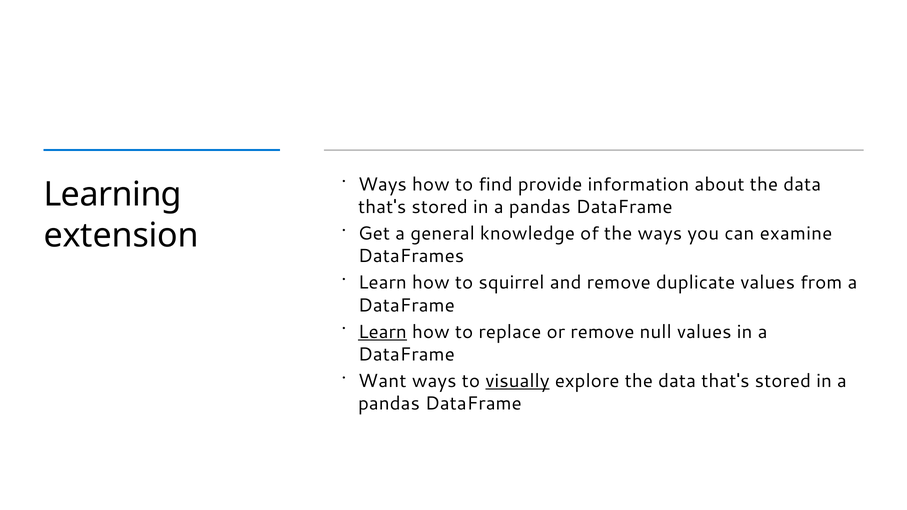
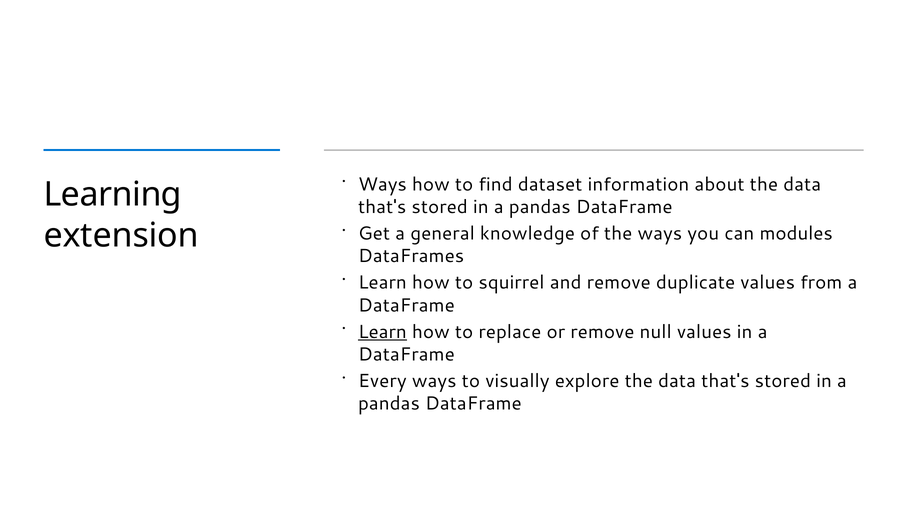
provide: provide -> dataset (550, 184)
examine: examine -> modules (796, 234)
Want: Want -> Every (382, 381)
visually underline: present -> none (517, 381)
